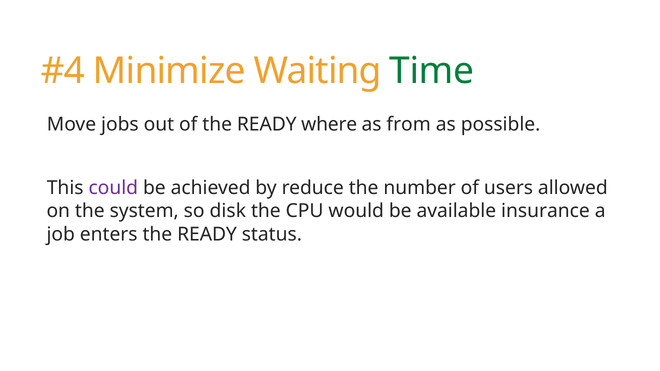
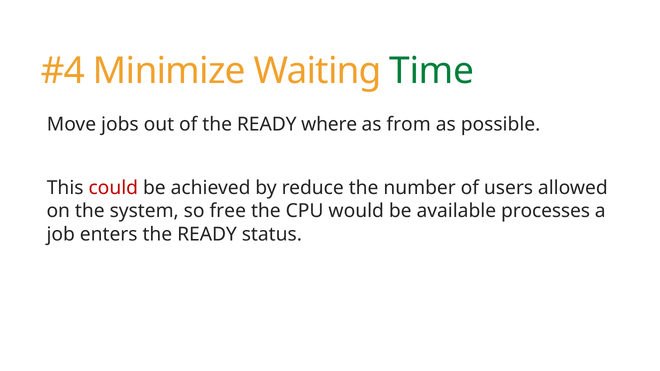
could colour: purple -> red (113, 188)
disk: disk -> free (228, 211)
insurance: insurance -> processes (546, 211)
